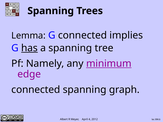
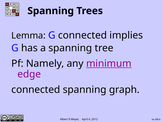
has underline: present -> none (29, 48)
